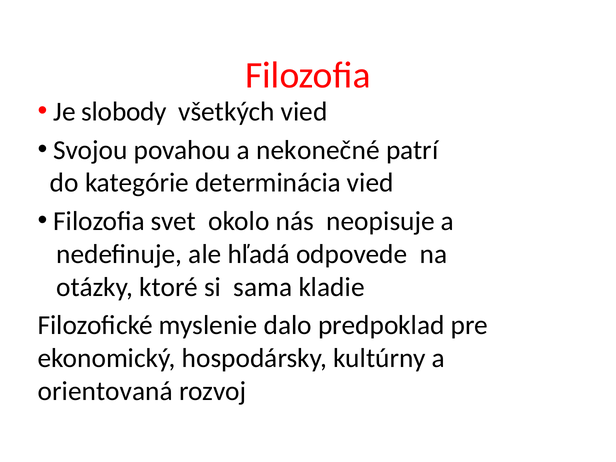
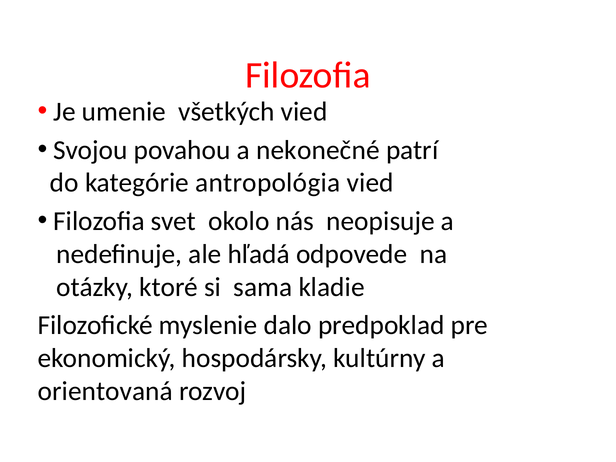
slobody: slobody -> umenie (124, 112)
determinácia: determinácia -> antropológia (268, 183)
